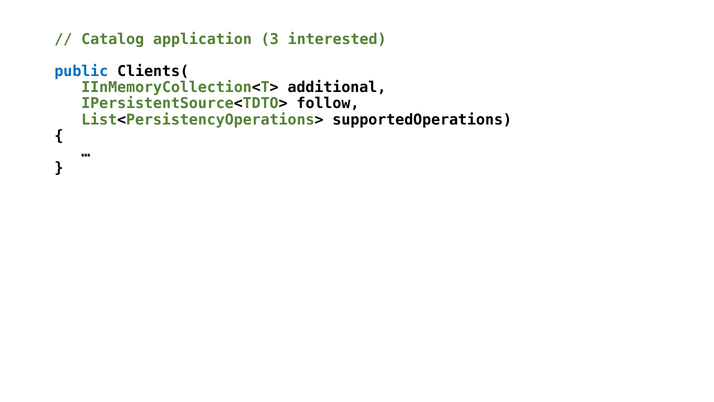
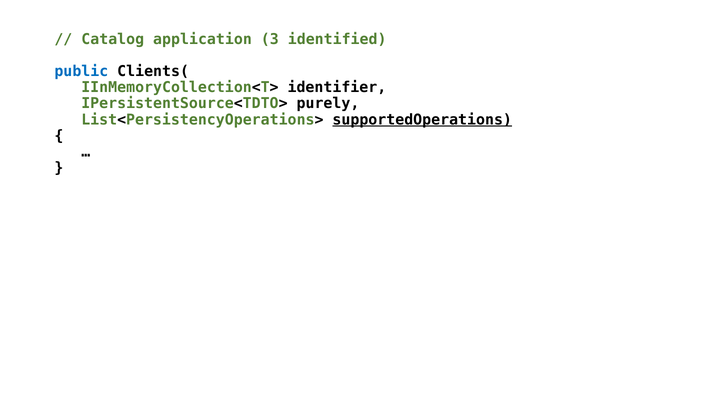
interested: interested -> identified (337, 39)
additional: additional -> identifier (337, 87)
follow: follow -> purely (328, 103)
supportedOperations underline: none -> present (422, 120)
